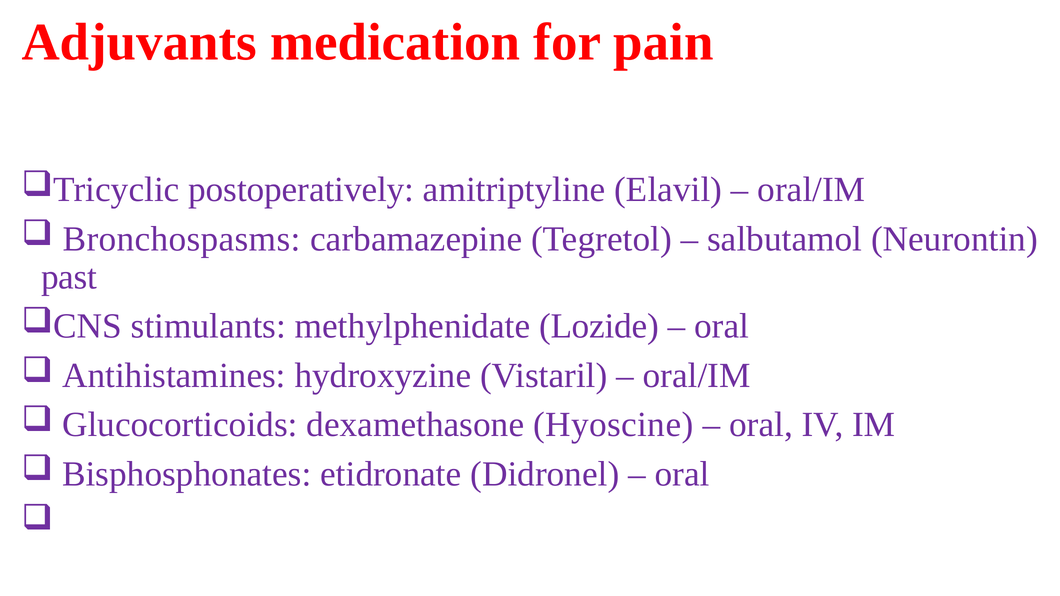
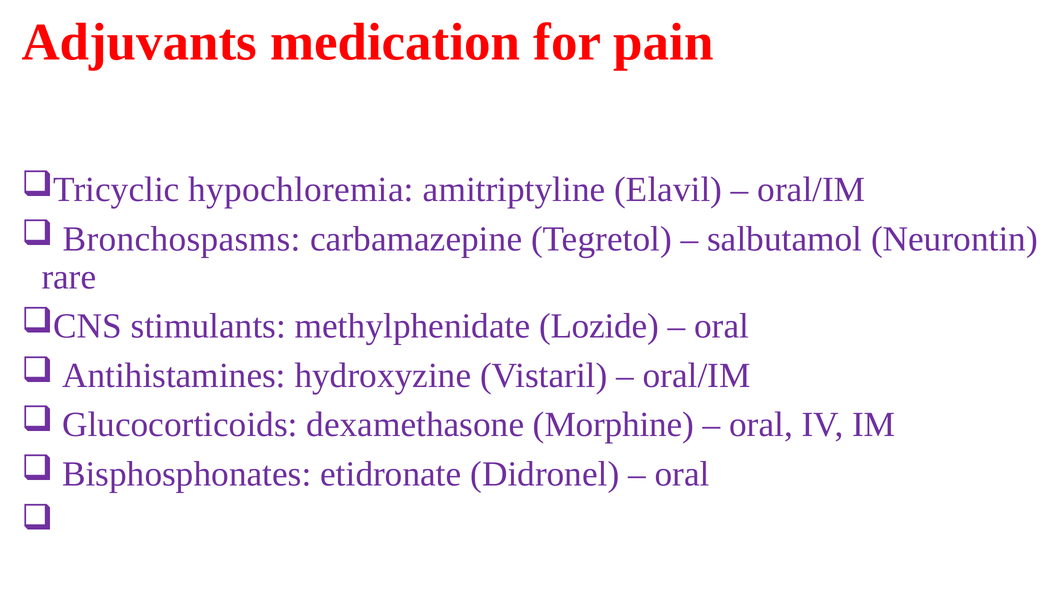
postoperatively: postoperatively -> hypochloremia (301, 190)
past: past -> rare (69, 277)
Hyoscine: Hyoscine -> Morphine (614, 425)
